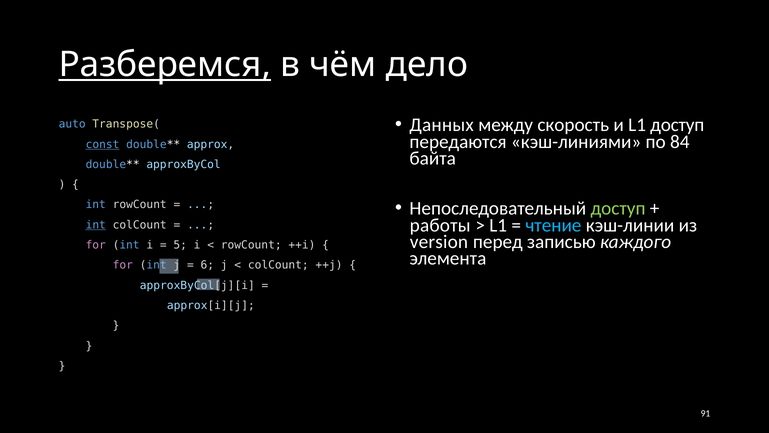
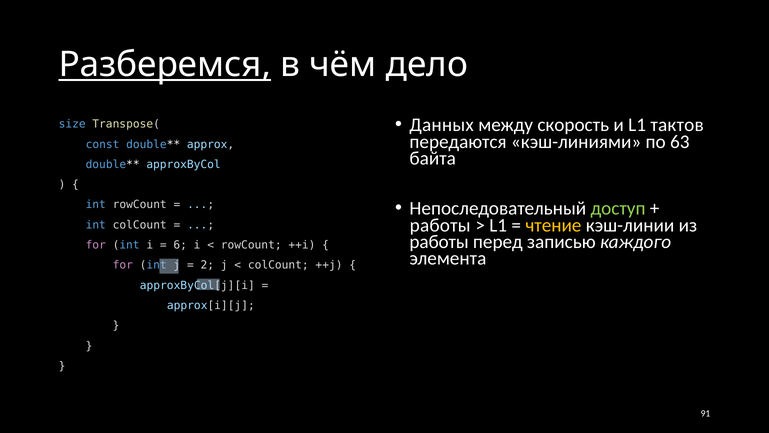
L1 доступ: доступ -> тактов (677, 125)
auto: auto -> size (72, 124)
84: 84 -> 63 (680, 142)
const underline: present -> none (103, 144)
чтение colour: light blue -> yellow (553, 225)
int underline: present -> none (96, 225)
version: version -> работы (439, 242)
5: 5 -> 6 (180, 245)
6: 6 -> 2 (207, 265)
